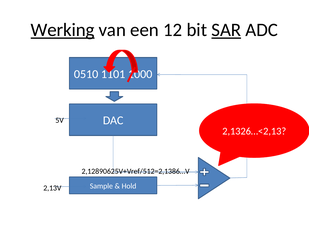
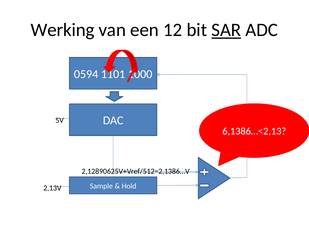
Werking underline: present -> none (63, 30)
0510: 0510 -> 0594 (86, 74)
2,1326…<2,13: 2,1326…<2,13 -> 6,1386…<2,13 (254, 131)
